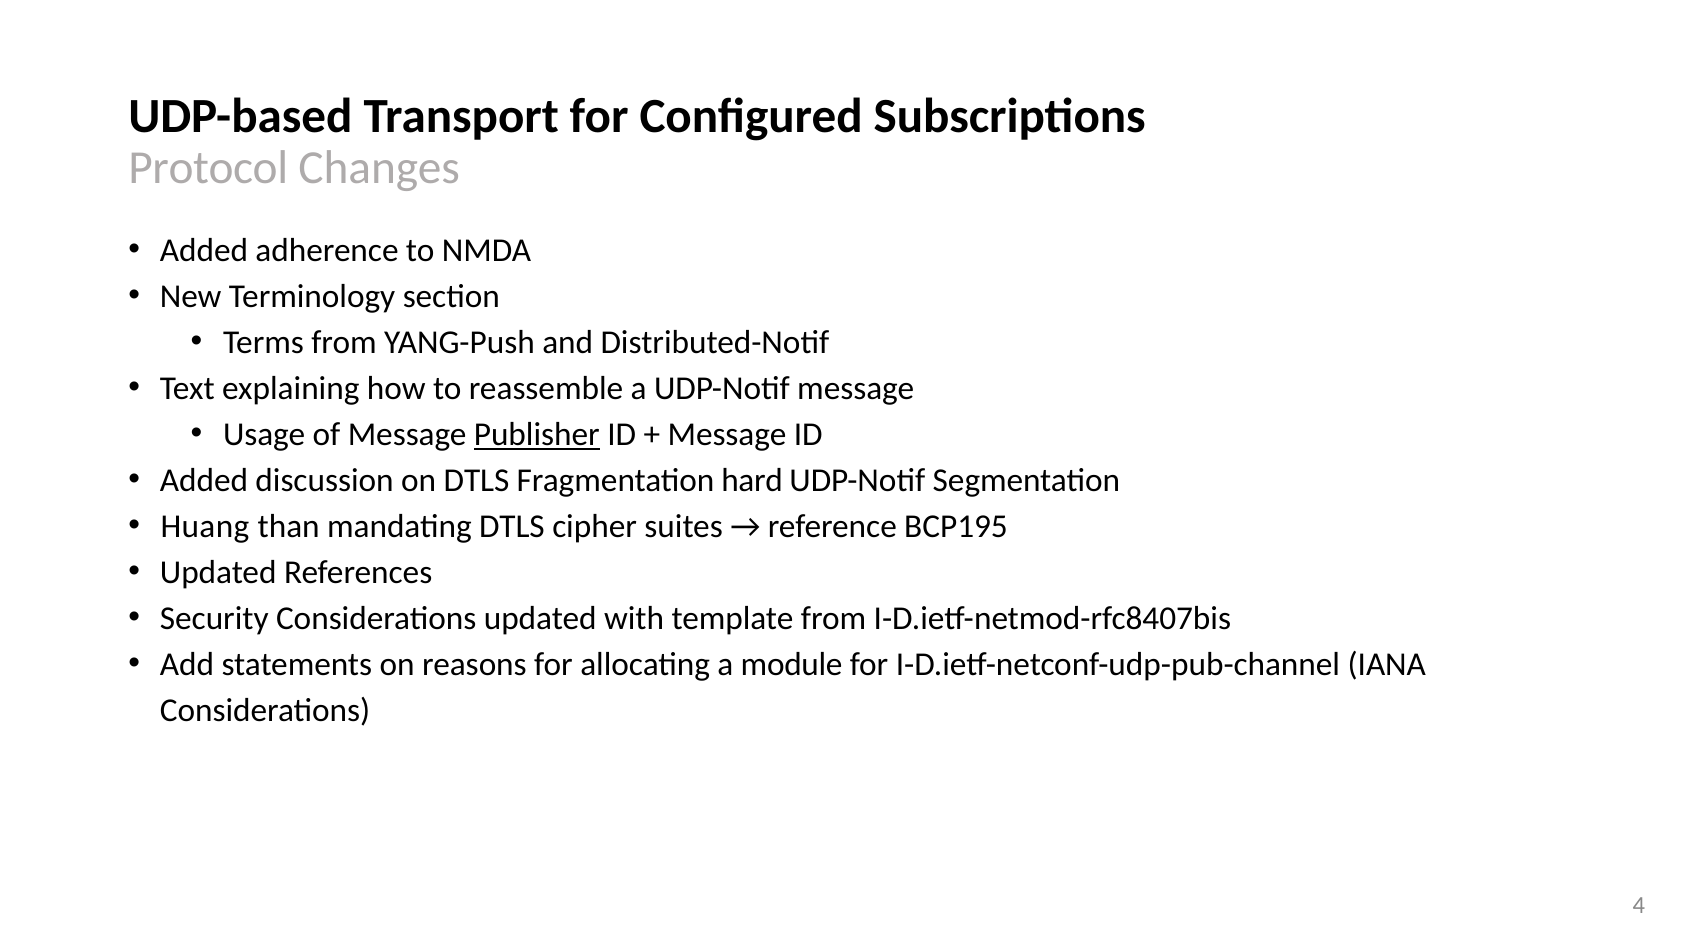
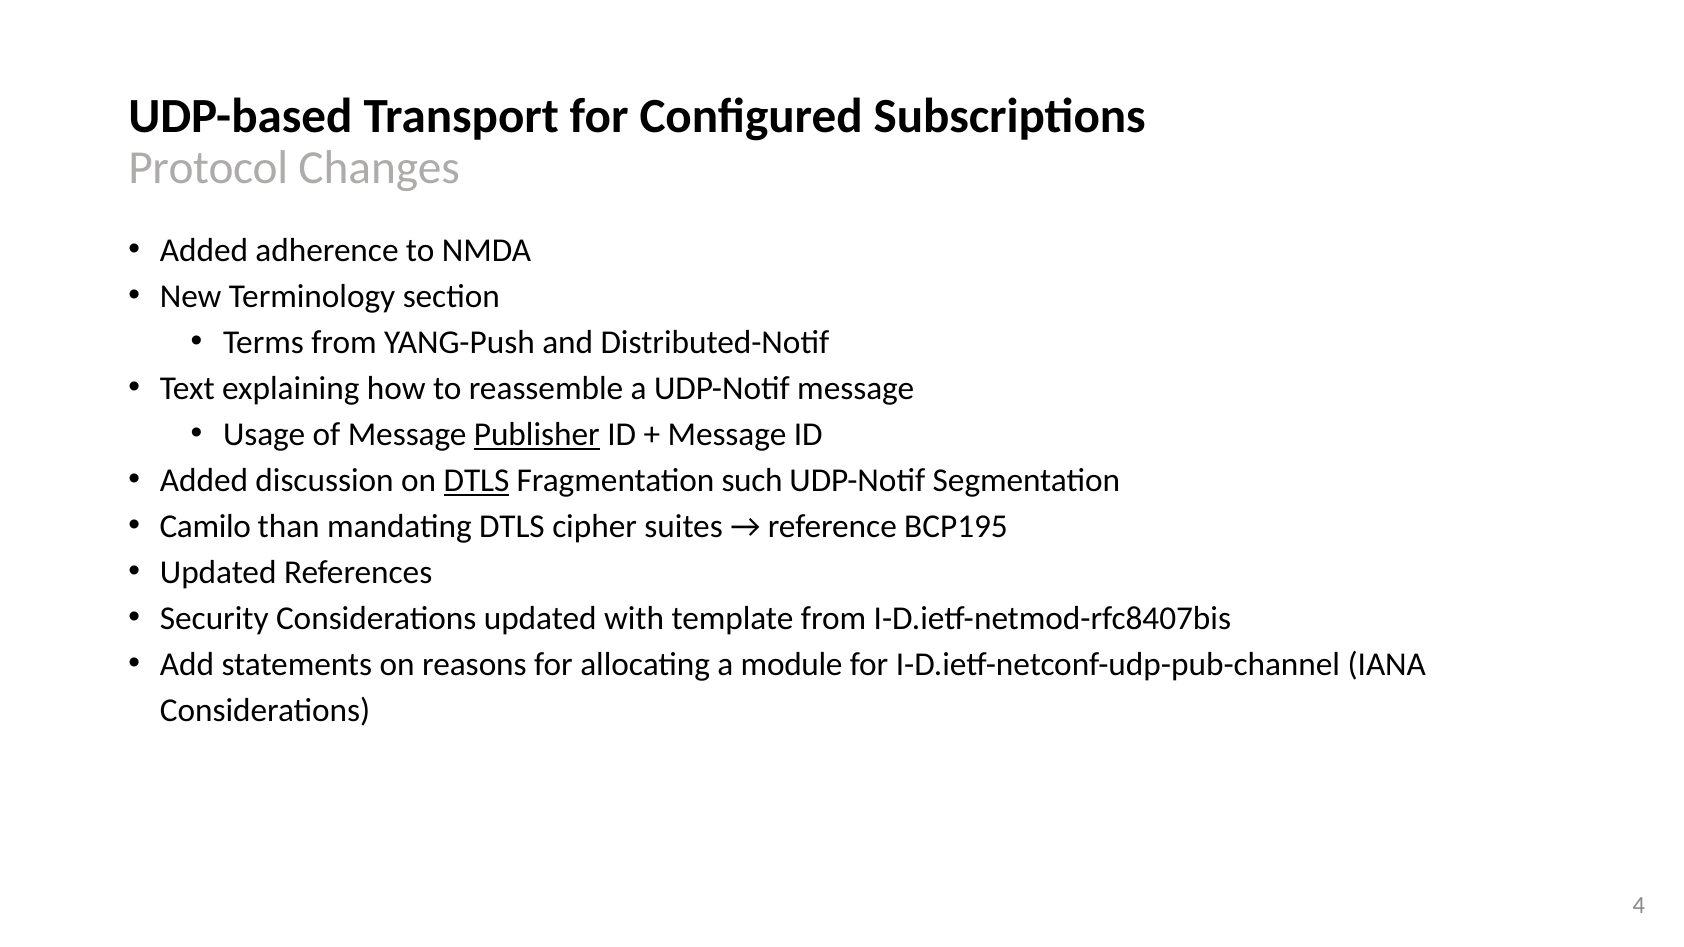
DTLS underline: none -> present (476, 480)
hard: hard -> such (752, 480)
Huang: Huang -> Camilo (205, 526)
